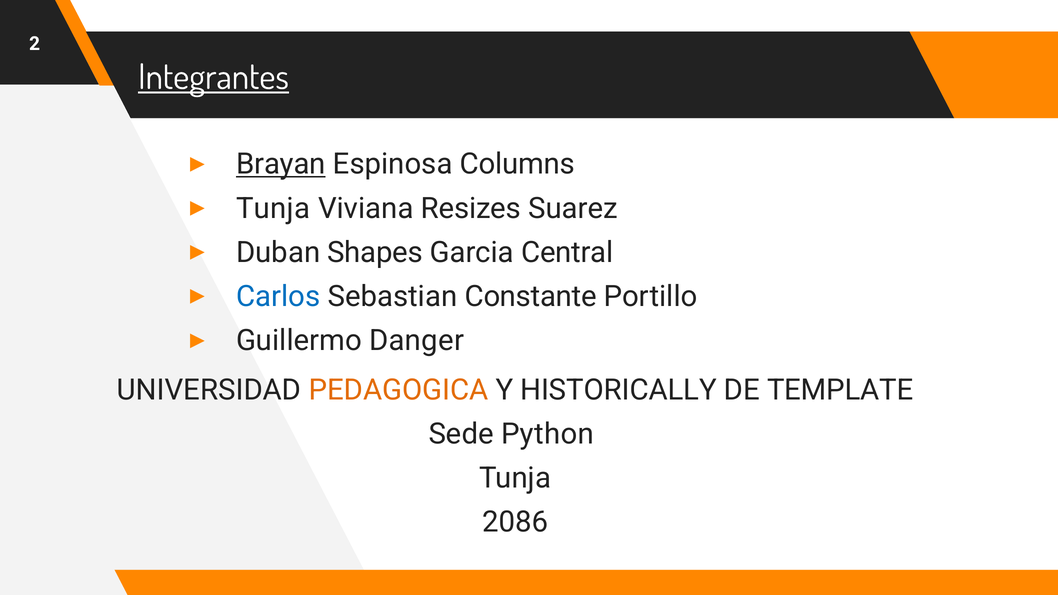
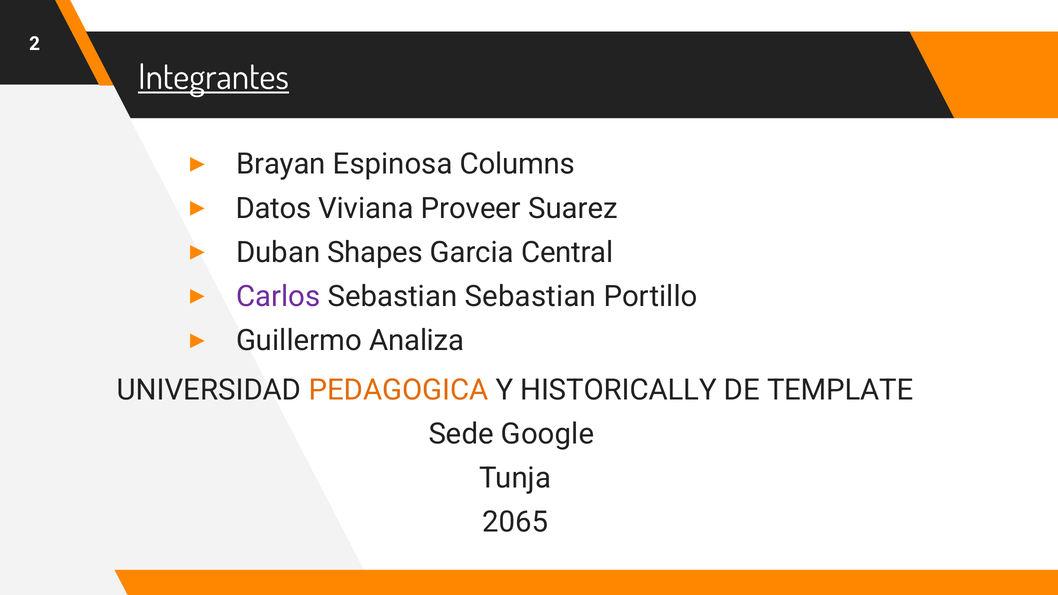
Brayan underline: present -> none (281, 164)
Tunja: Tunja -> Datos (274, 208)
Resizes: Resizes -> Proveer (471, 208)
Carlos colour: blue -> purple (278, 297)
Sebastian Constante: Constante -> Sebastian (530, 297)
Danger: Danger -> Analiza (417, 341)
Python: Python -> Google (548, 434)
2086: 2086 -> 2065 (515, 522)
